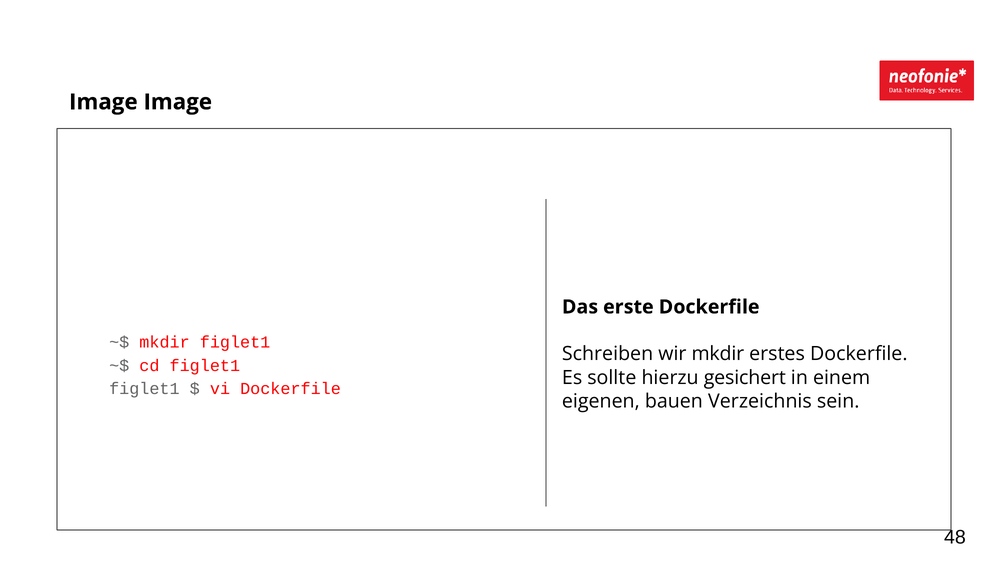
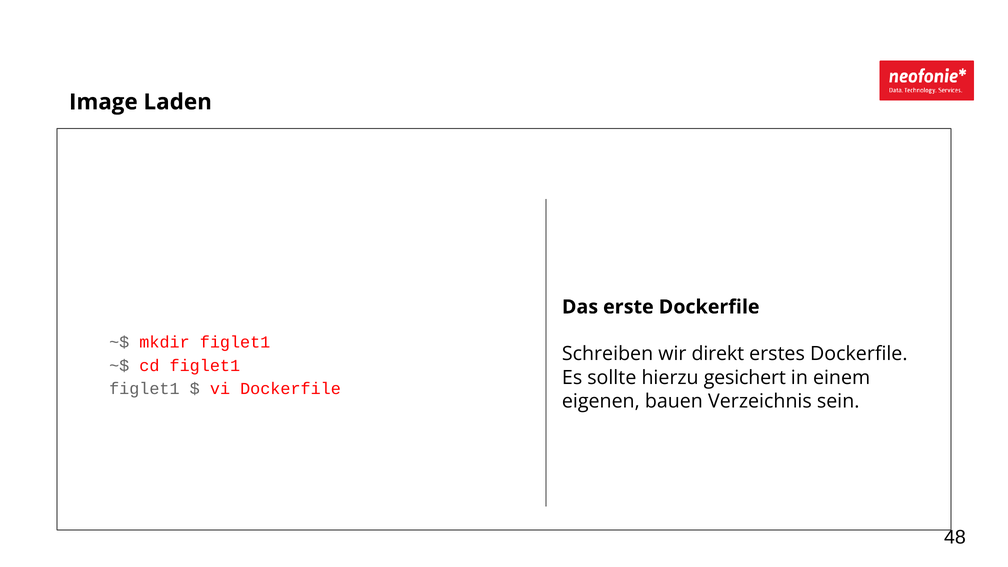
Image Image: Image -> Laden (178, 102)
wir mkdir: mkdir -> direkt (718, 354)
